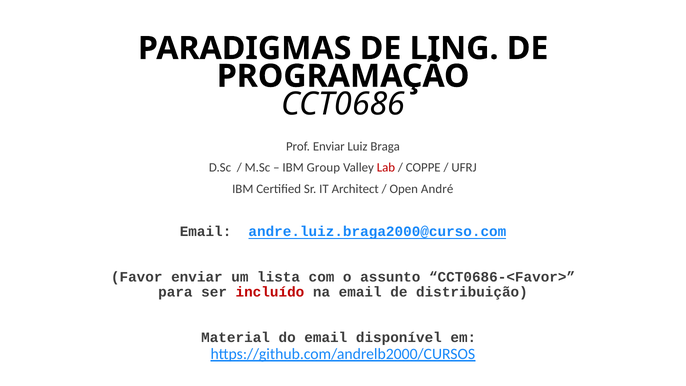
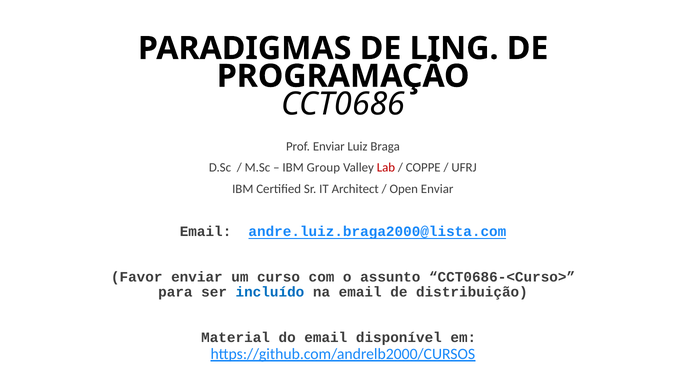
Open André: André -> Enviar (437, 189)
andre.luiz.braga2000@curso.com: andre.luiz.braga2000@curso.com -> andre.luiz.braga2000@lista.com (377, 232)
lista: lista -> curso (279, 277)
CCT0686-<Favor>: CCT0686-<Favor> -> CCT0686-<Curso> (502, 277)
incluído colour: red -> blue (270, 292)
